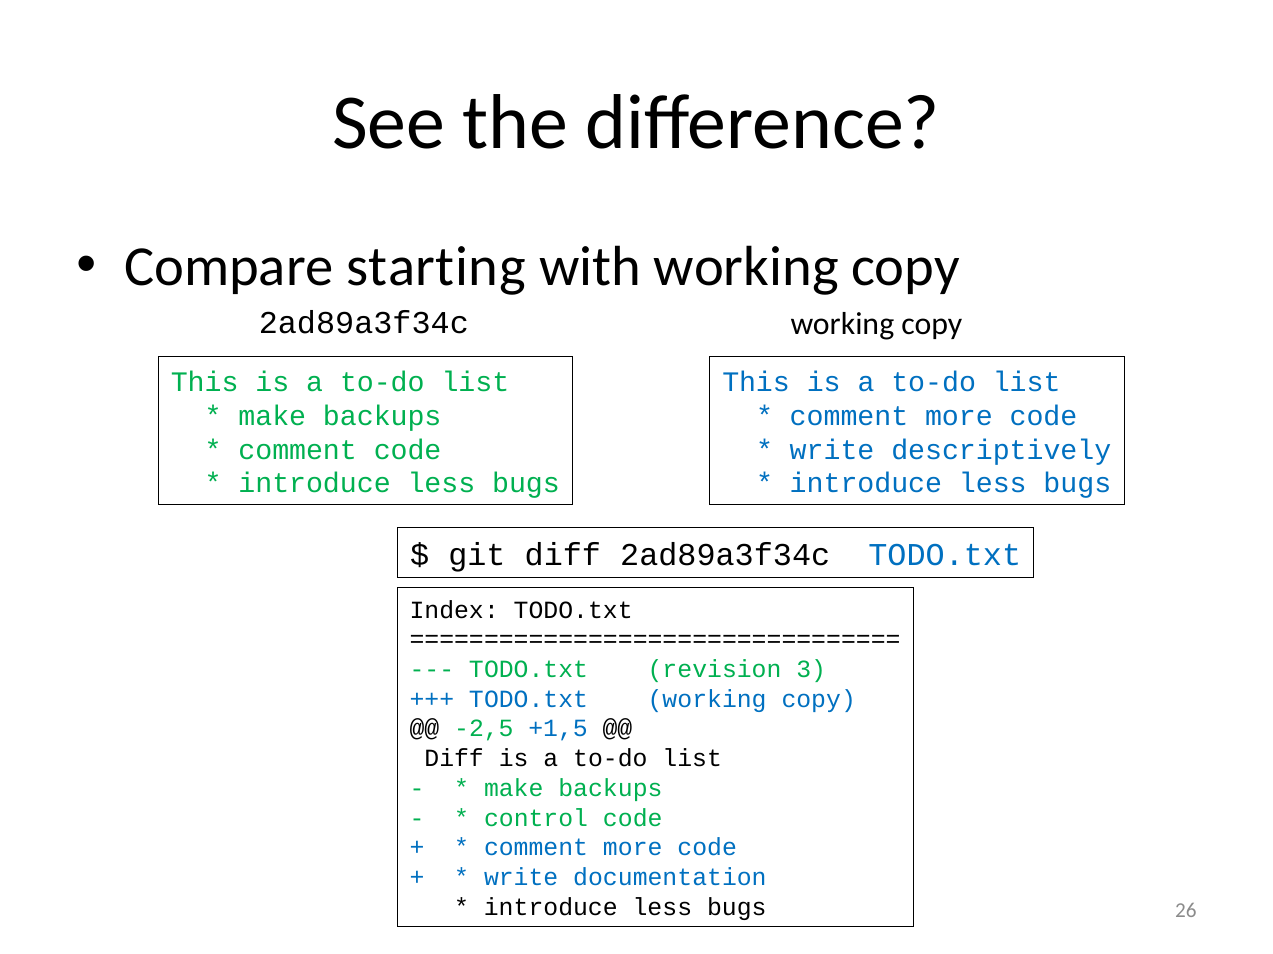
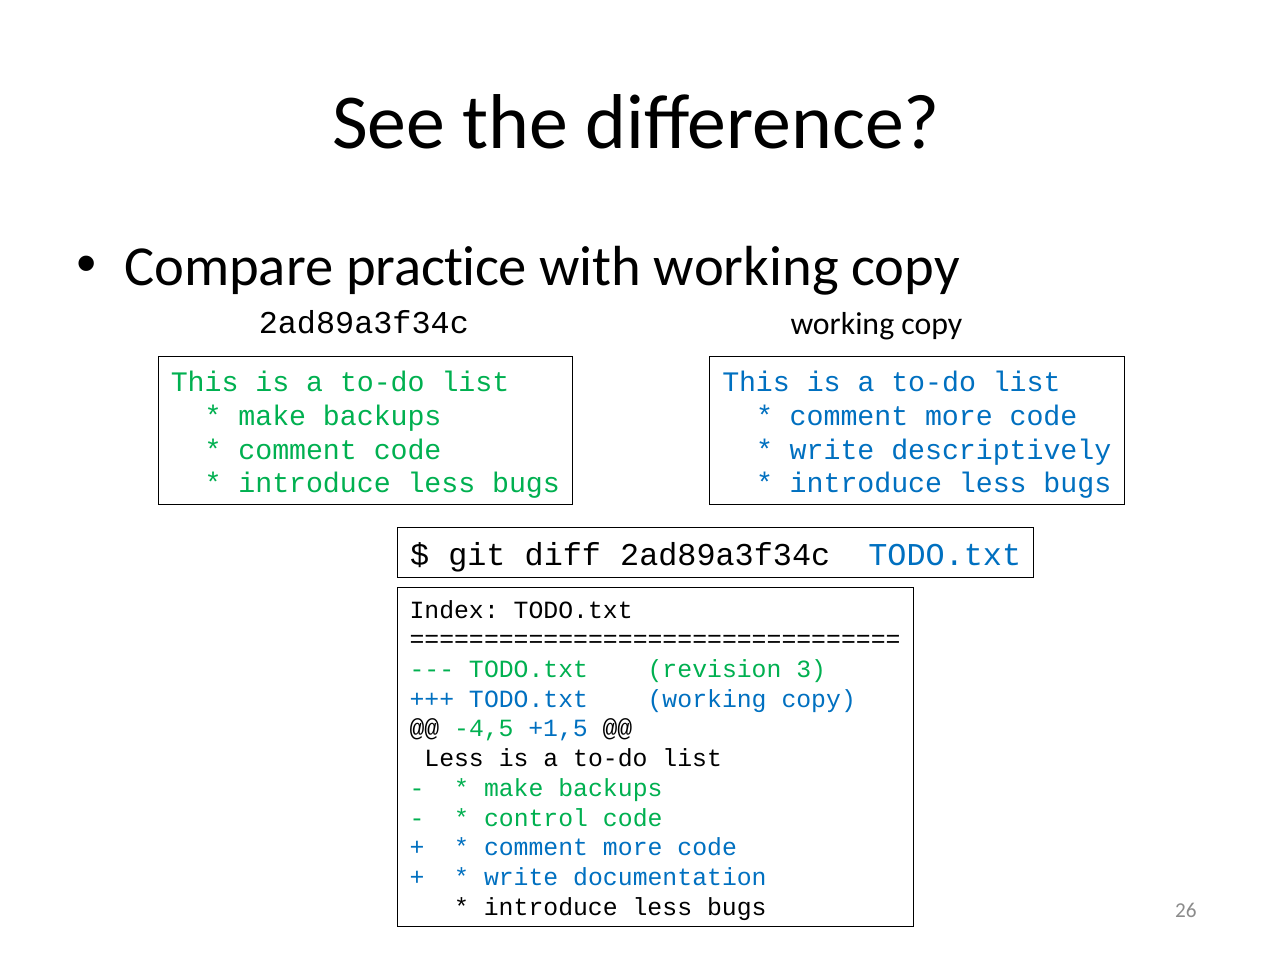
starting: starting -> practice (436, 267)
-2,5: -2,5 -> -4,5 (484, 729)
Diff: Diff -> Less (454, 759)
